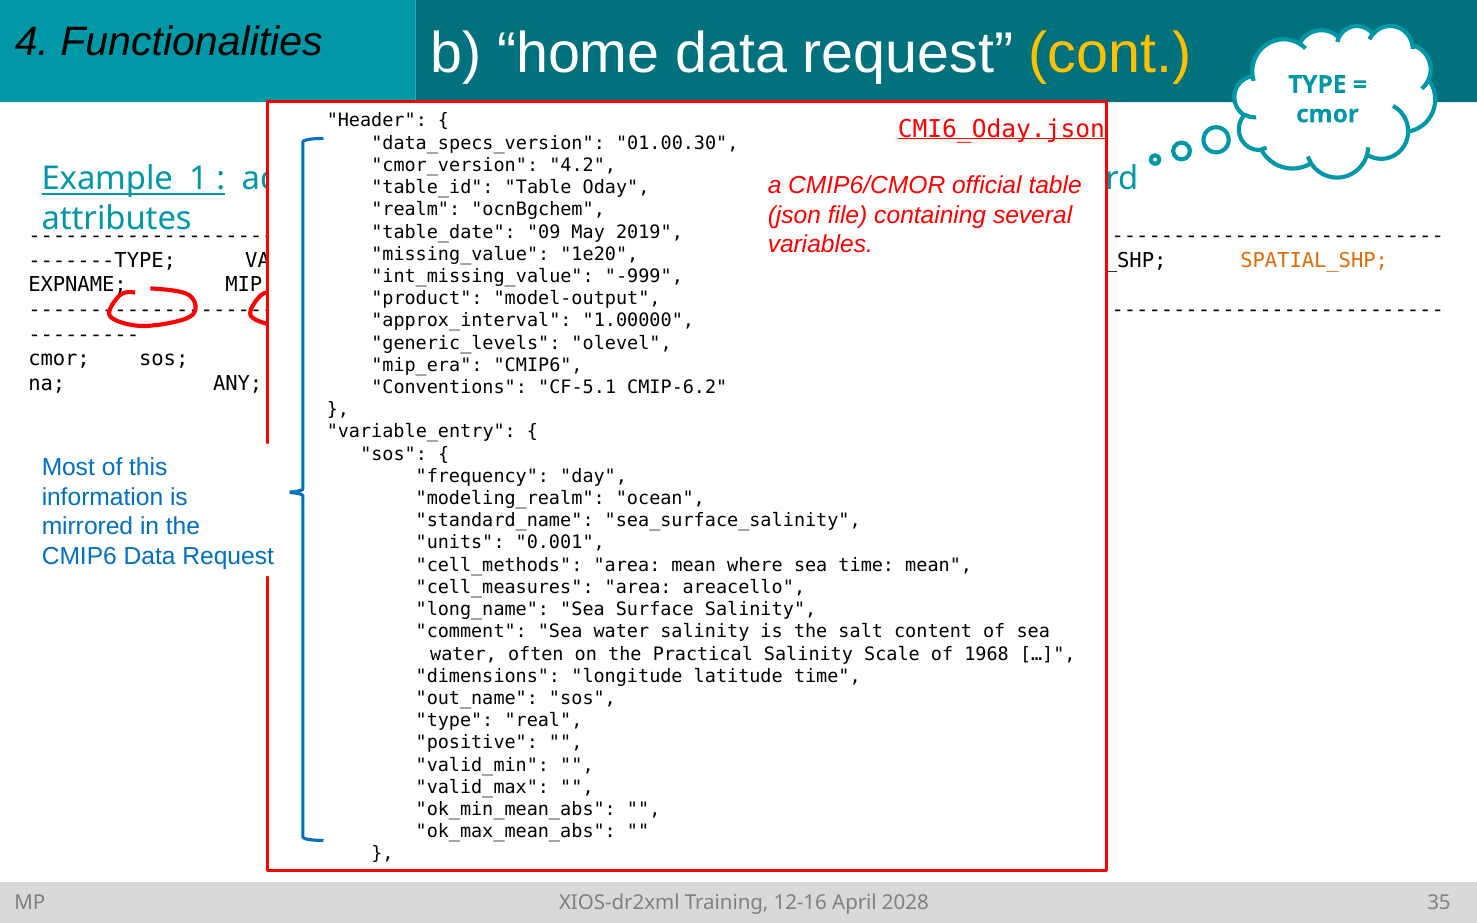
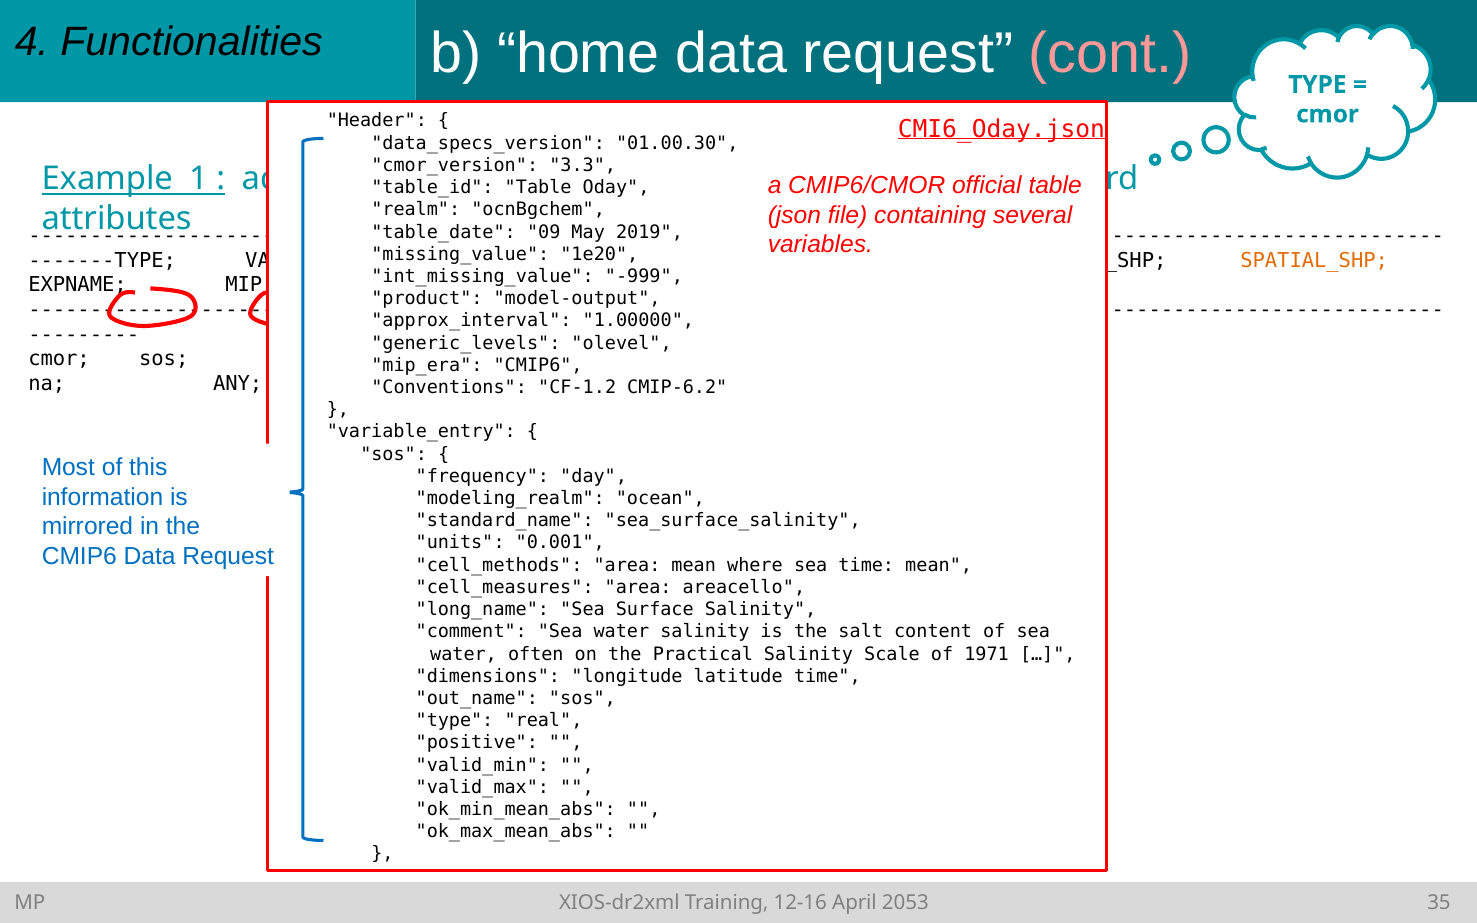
cont colour: yellow -> pink (1110, 53)
4.2: 4.2 -> 3.3 (583, 165)
CF-5.1: CF-5.1 -> CF-1.2 (577, 387)
1968: 1968 -> 1971 (987, 654)
2028: 2028 -> 2053 (905, 903)
